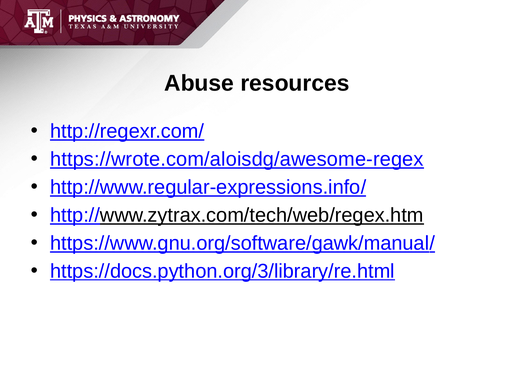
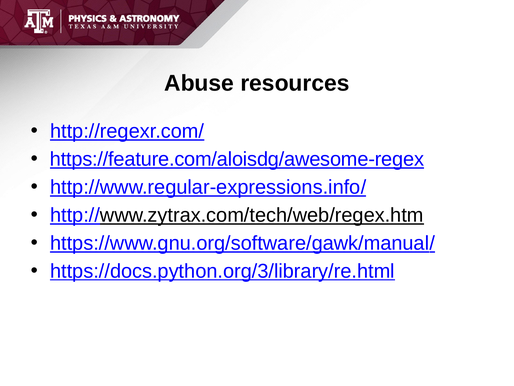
https://wrote.com/aloisdg/awesome-regex: https://wrote.com/aloisdg/awesome-regex -> https://feature.com/aloisdg/awesome-regex (237, 159)
